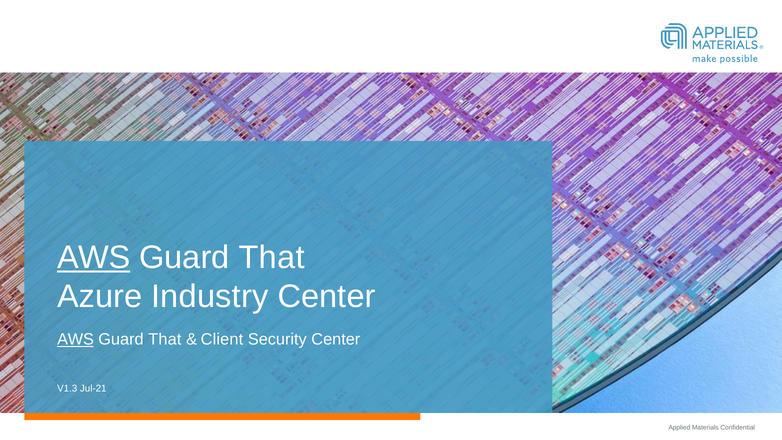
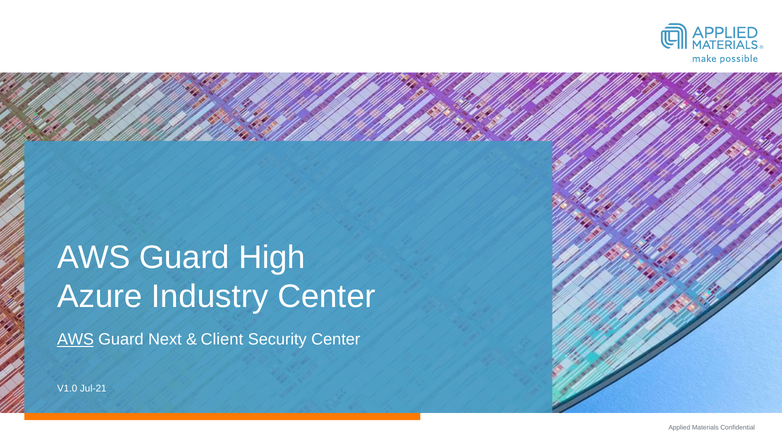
AWS underline: present -> none (94, 258)
That: That -> High (272, 258)
That: That -> Next (165, 339)
V1.3: V1.3 -> V1.0 (67, 389)
